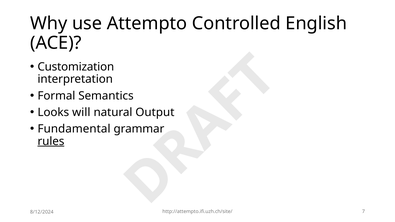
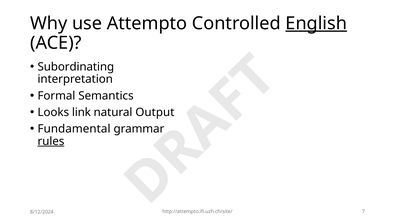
English underline: none -> present (316, 23)
Customization: Customization -> Subordinating (76, 67)
will: will -> link (81, 112)
